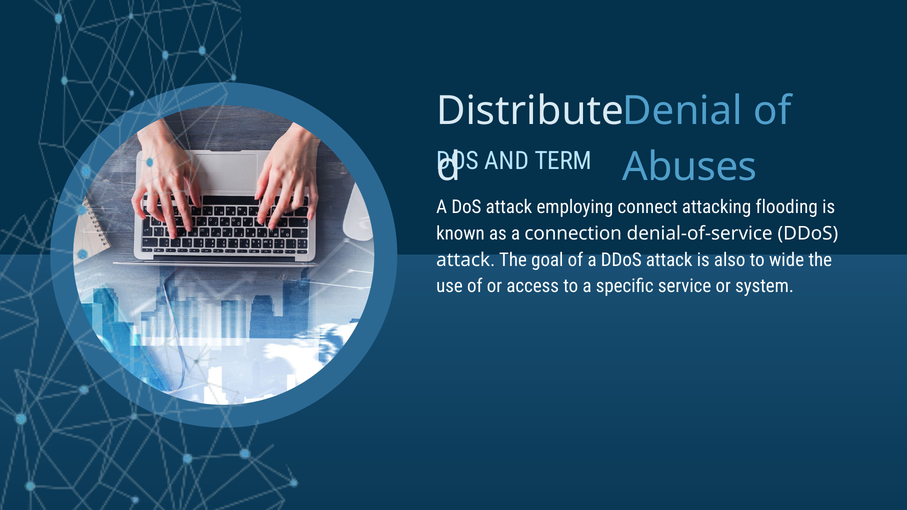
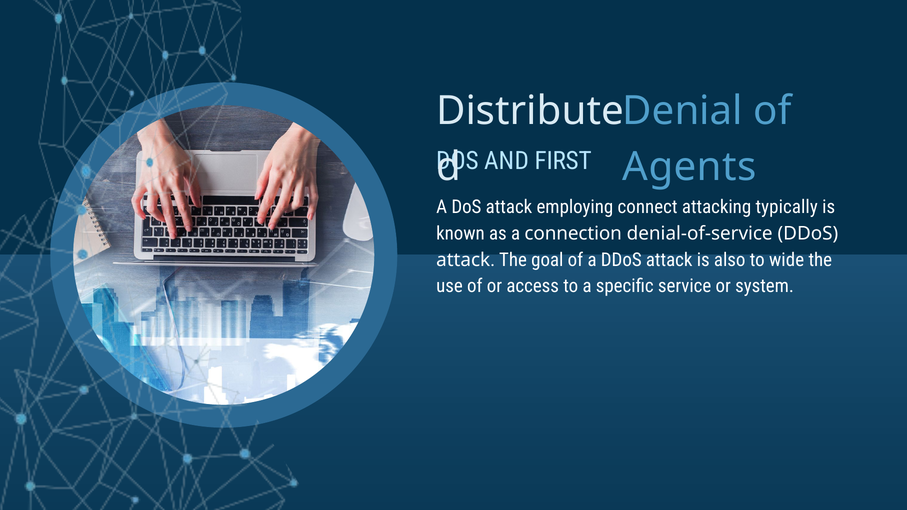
TERM: TERM -> FIRST (563, 161)
Abuses: Abuses -> Agents (689, 167)
flooding: flooding -> typically (787, 207)
